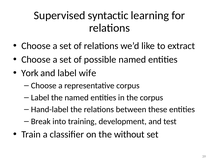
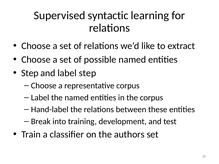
York: York -> Step (30, 73)
label wife: wife -> step (88, 73)
without: without -> authors (129, 135)
